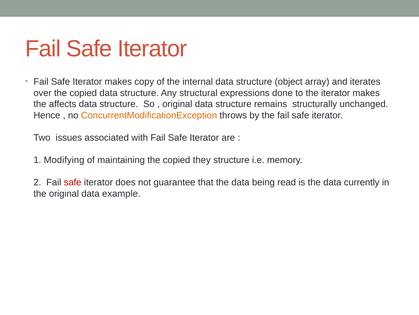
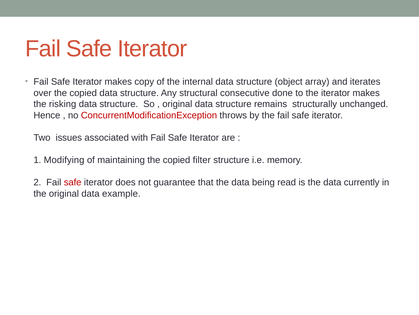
expressions: expressions -> consecutive (245, 93)
affects: affects -> risking (63, 104)
ConcurrentModificationException colour: orange -> red (149, 115)
they: they -> filter (202, 160)
